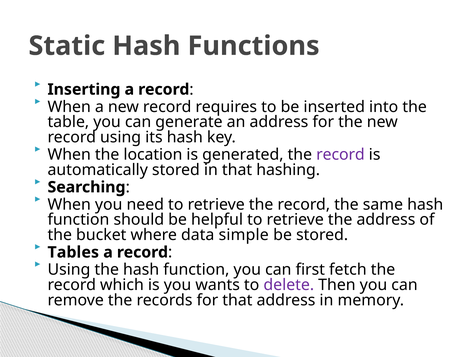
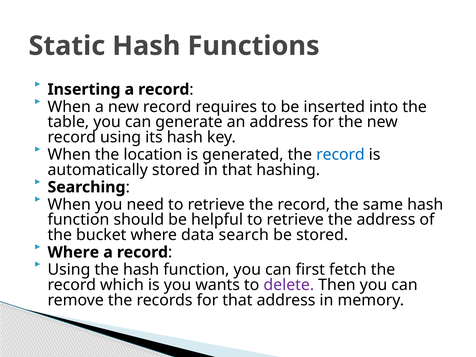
record colour: purple -> blue (340, 155)
simple: simple -> search (244, 235)
Tables: Tables -> Where (73, 252)
